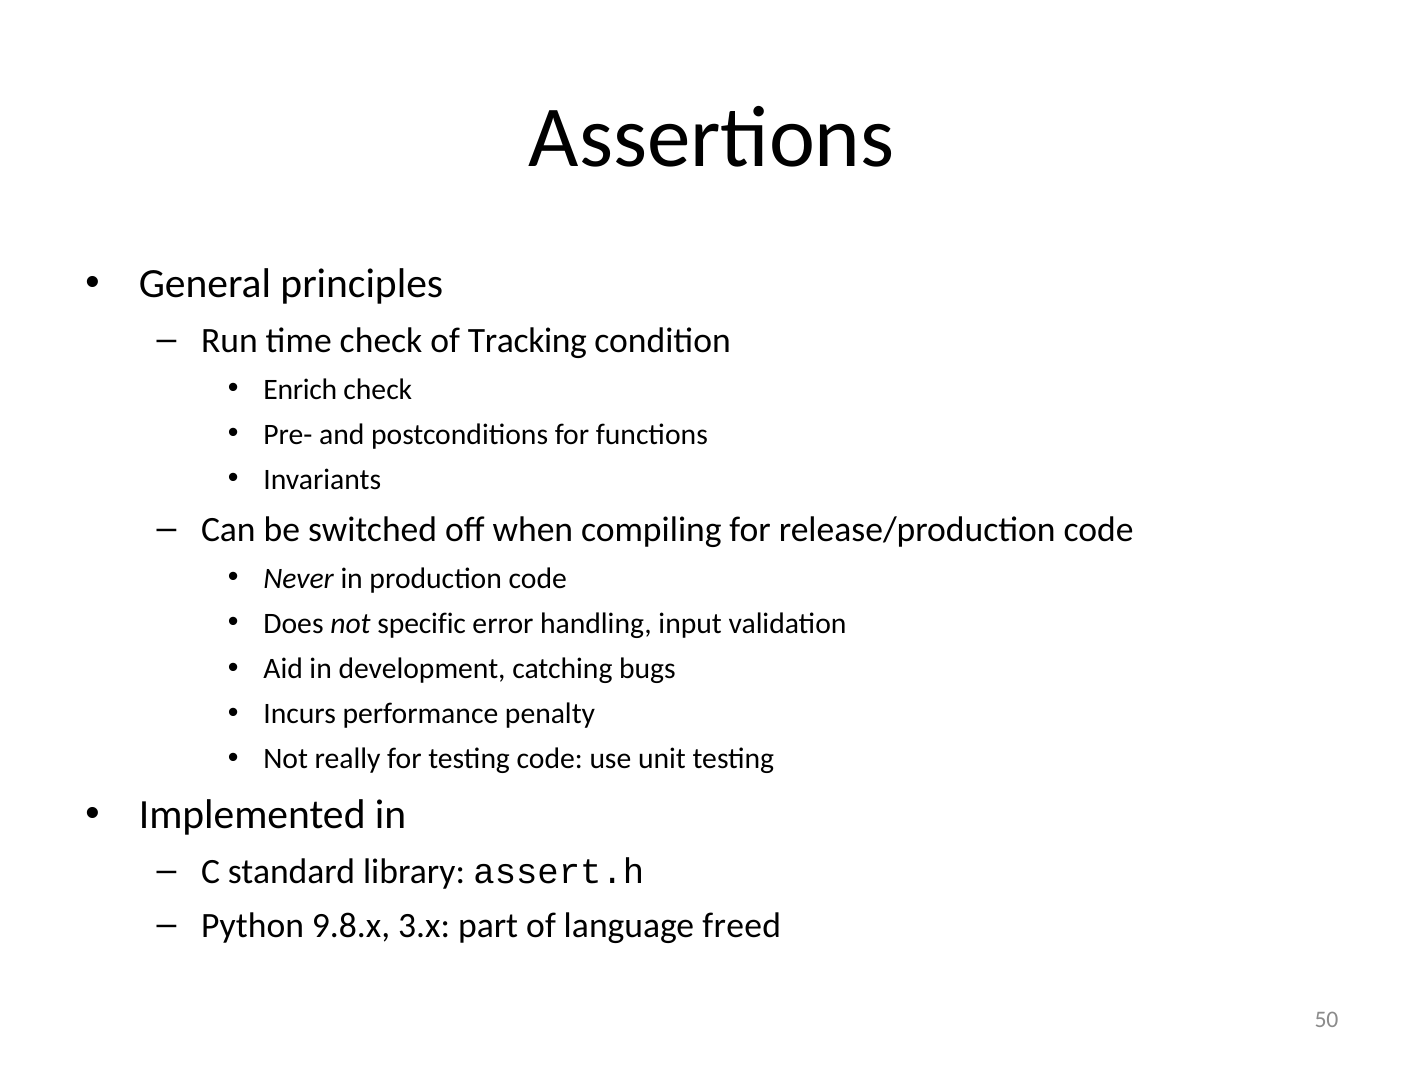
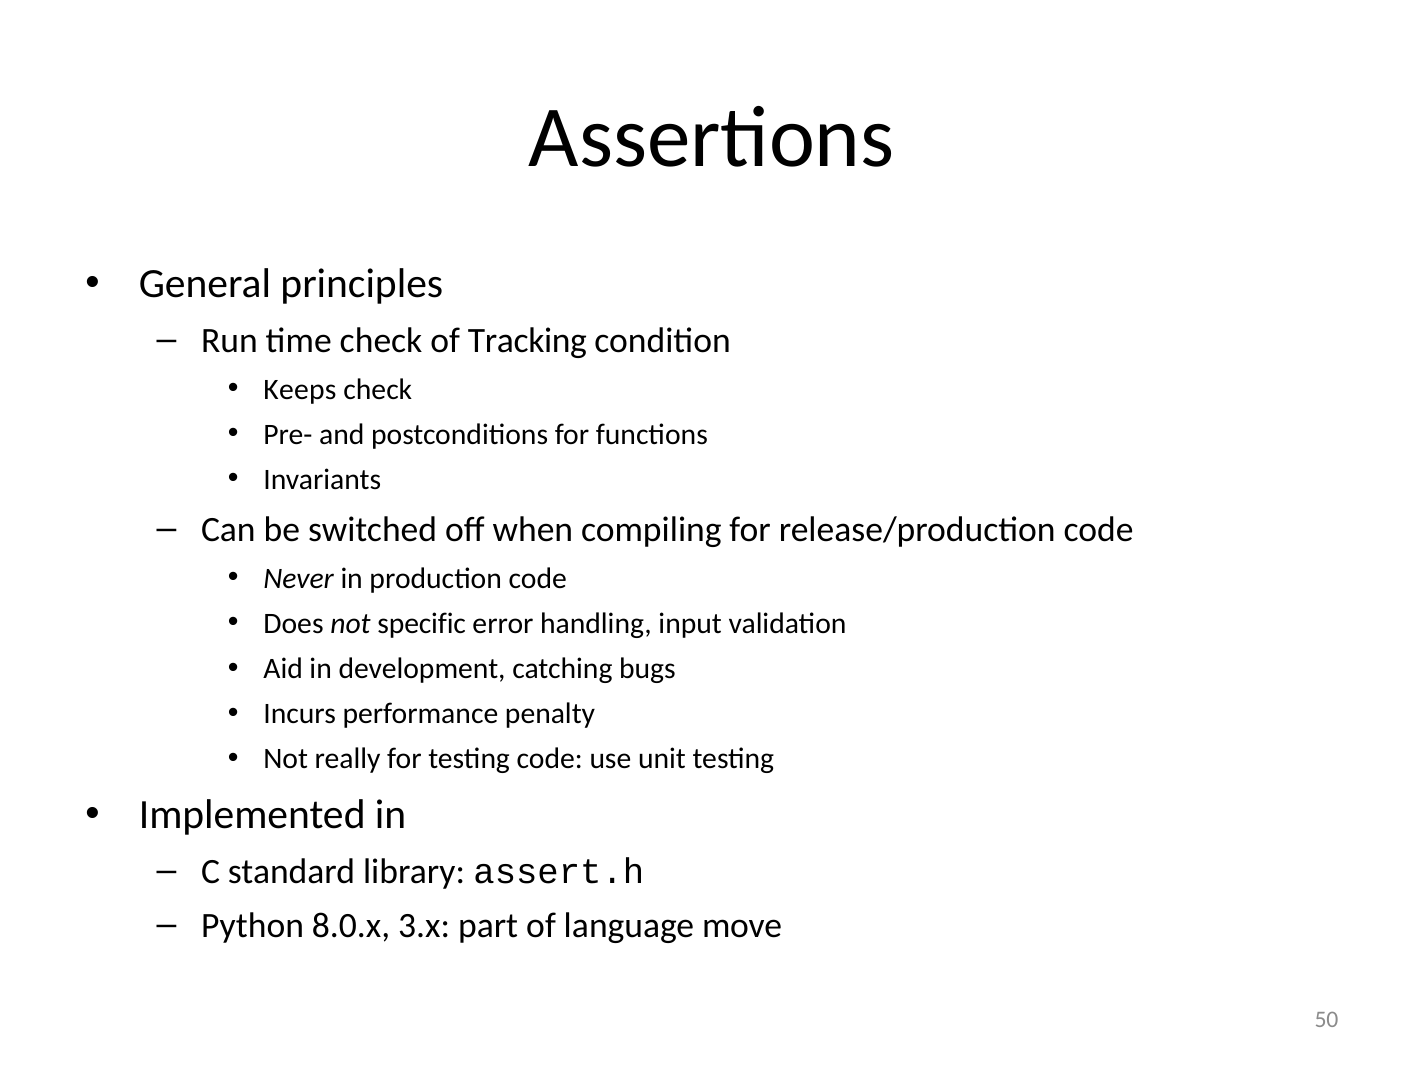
Enrich: Enrich -> Keeps (300, 389)
9.8.x: 9.8.x -> 8.0.x (351, 926)
freed: freed -> move (742, 926)
